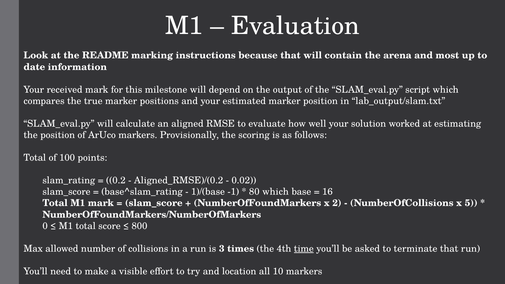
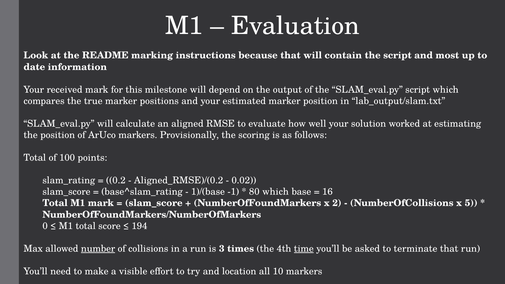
the arena: arena -> script (397, 56)
800: 800 -> 194 (139, 226)
number underline: none -> present (98, 249)
